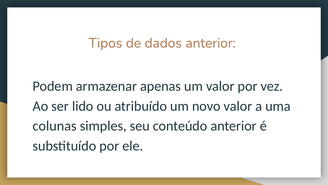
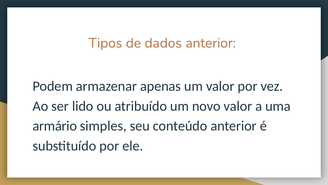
colunas: colunas -> armário (55, 126)
